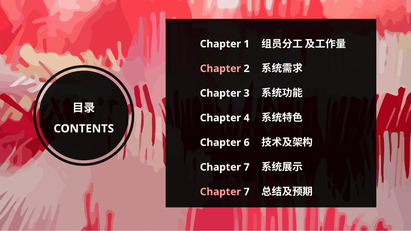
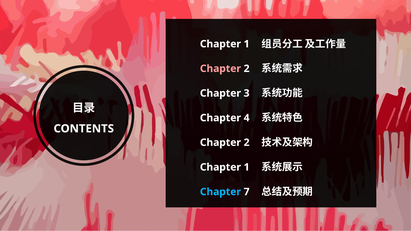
6: 6 -> 2 (247, 143)
7: 7 -> 1 (247, 167)
Chapter colour: pink -> light blue (220, 192)
